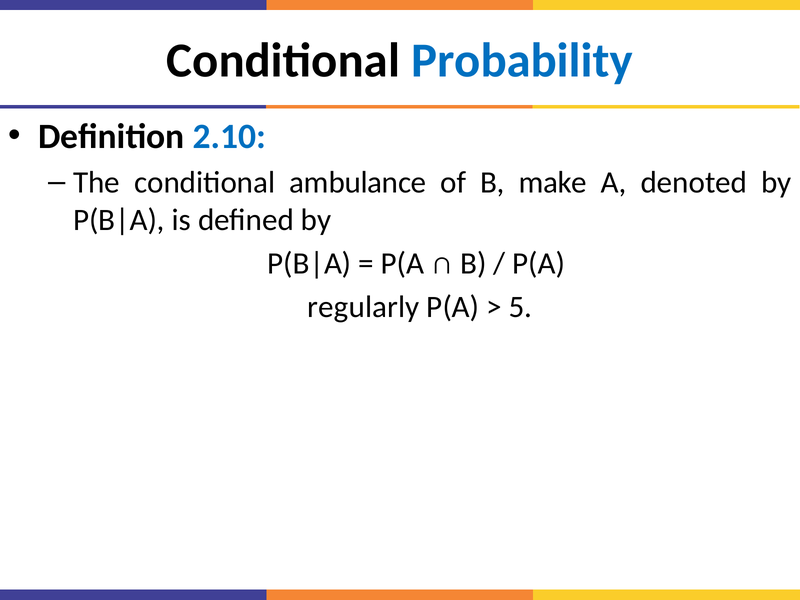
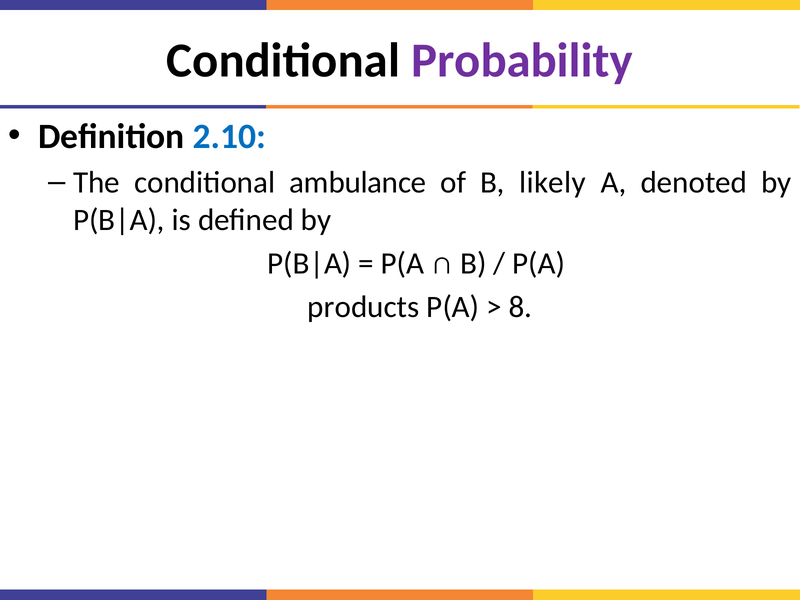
Probability colour: blue -> purple (522, 61)
make: make -> likely (552, 183)
regularly: regularly -> products (363, 307)
5: 5 -> 8 (521, 307)
